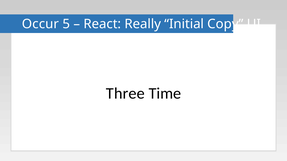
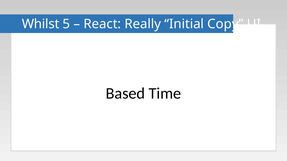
Occur: Occur -> Whilst (41, 24)
Three: Three -> Based (125, 94)
